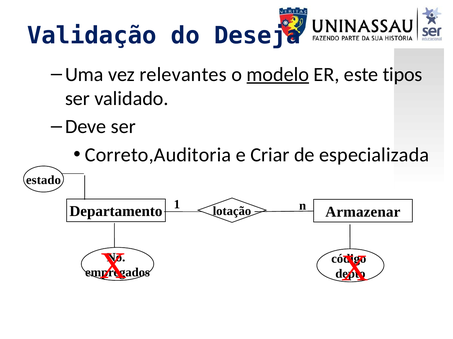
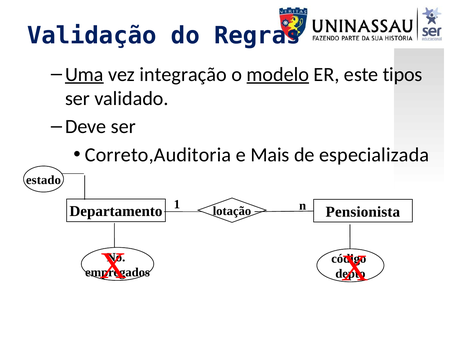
Deseja: Deseja -> Regras (257, 36)
Uma underline: none -> present (84, 75)
relevantes: relevantes -> integração (183, 75)
Criar: Criar -> Mais (270, 155)
Armazenar: Armazenar -> Pensionista (363, 212)
